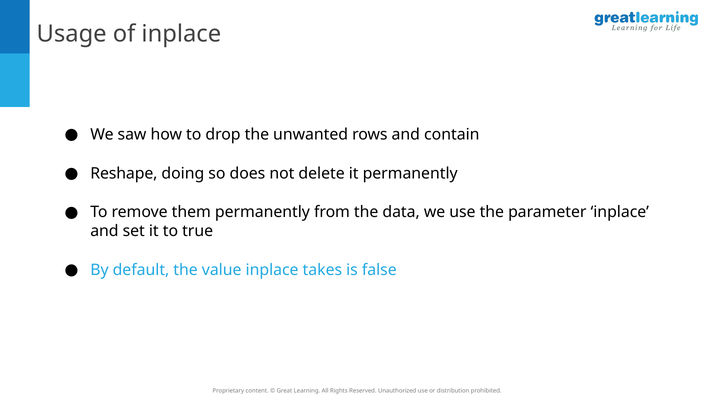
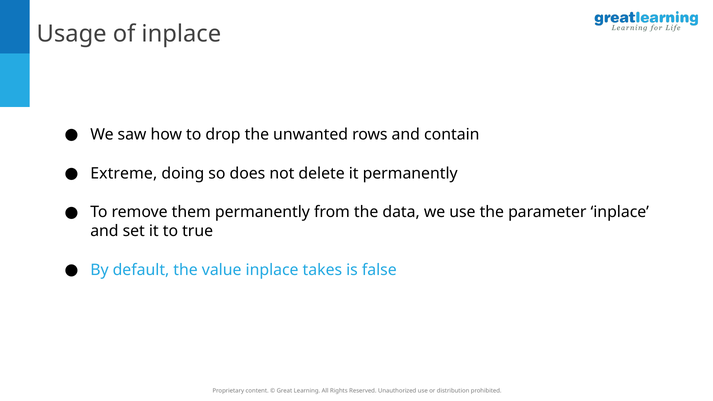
Reshape: Reshape -> Extreme (124, 173)
